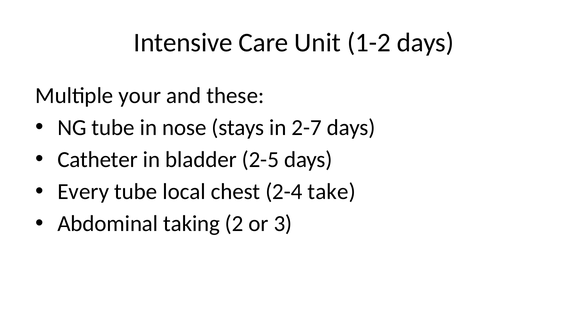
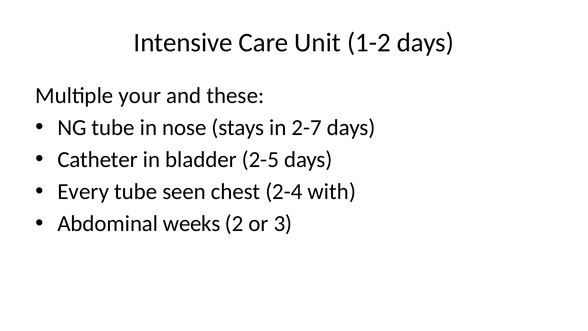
local: local -> seen (184, 192)
take: take -> with (332, 192)
taking: taking -> weeks (192, 224)
